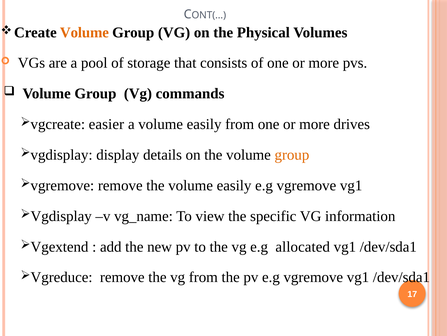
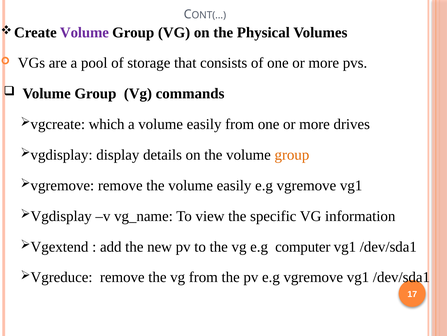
Volume colour: orange -> purple (84, 32)
easier: easier -> which (107, 124)
allocated: allocated -> computer (303, 246)
